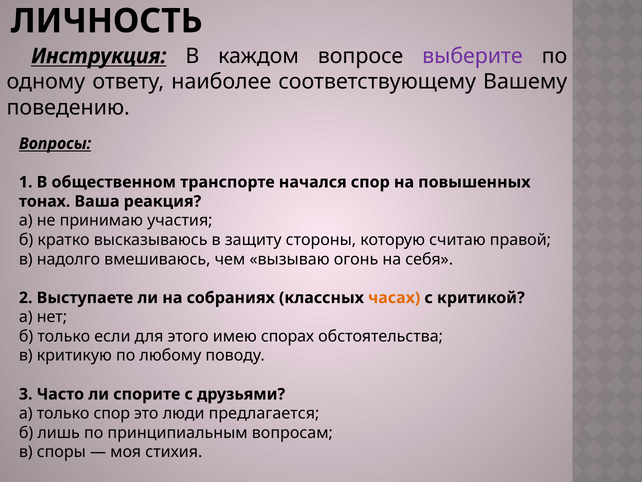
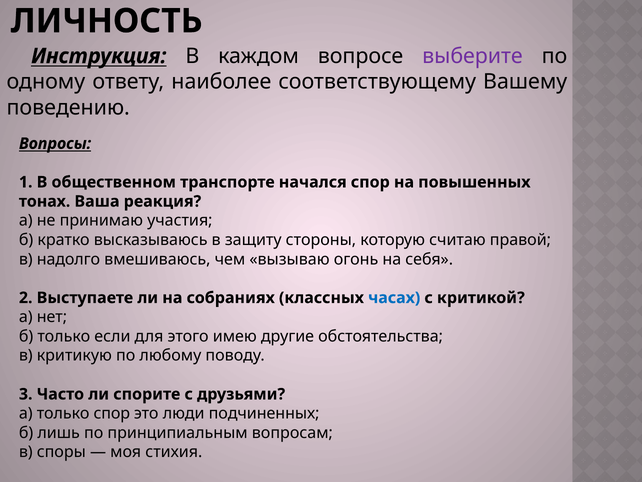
часах colour: orange -> blue (394, 298)
спорах: спорах -> другие (287, 336)
предлагается: предлагается -> подчиненных (264, 413)
